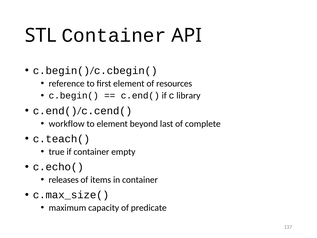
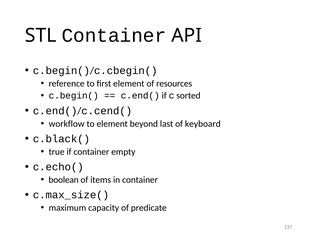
library: library -> sorted (188, 96)
complete: complete -> keyboard (203, 124)
c.teach(: c.teach( -> c.black( (61, 139)
releases: releases -> boolean (64, 180)
